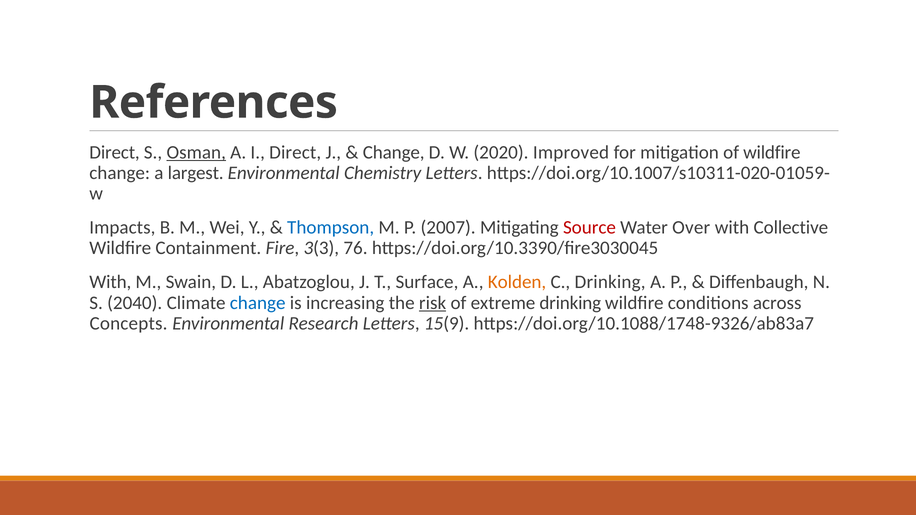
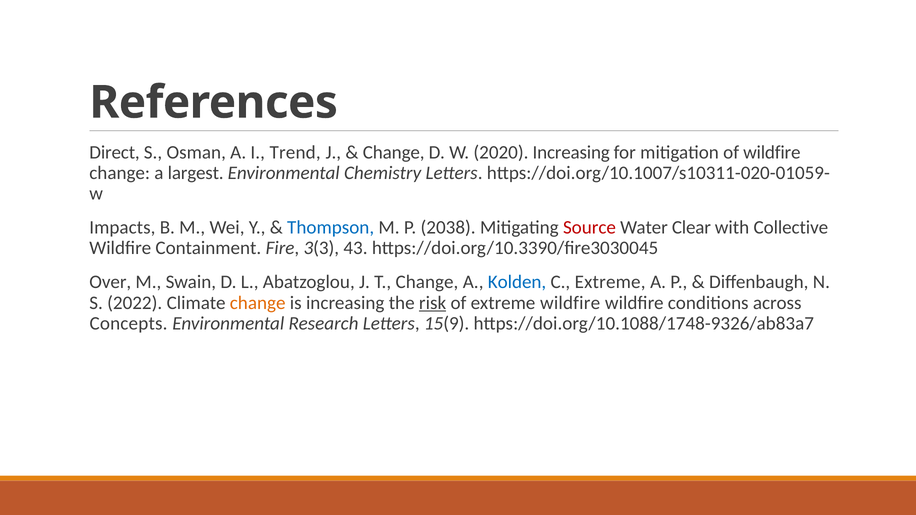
Osman underline: present -> none (196, 152)
I Direct: Direct -> Trend (295, 152)
2020 Improved: Improved -> Increasing (571, 152)
2007: 2007 -> 2038 (448, 228)
Over: Over -> Clear (691, 228)
76: 76 -> 43 (356, 248)
With: With -> Over (110, 282)
T Surface: Surface -> Change (427, 282)
Kolden colour: orange -> blue (517, 282)
C Drinking: Drinking -> Extreme (610, 282)
2040: 2040 -> 2022 (135, 303)
change colour: blue -> orange (258, 303)
extreme drinking: drinking -> wildfire (570, 303)
